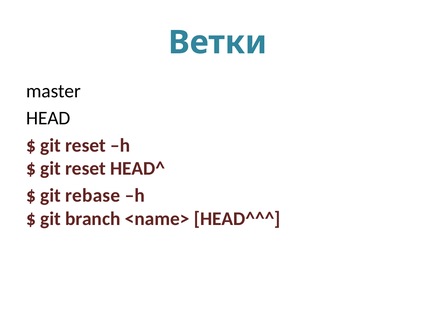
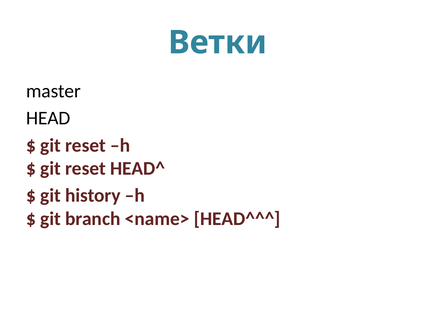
rebase: rebase -> history (93, 196)
